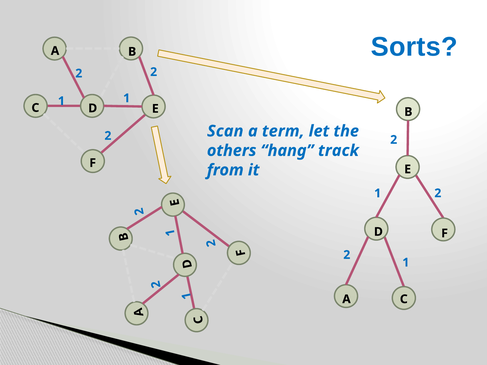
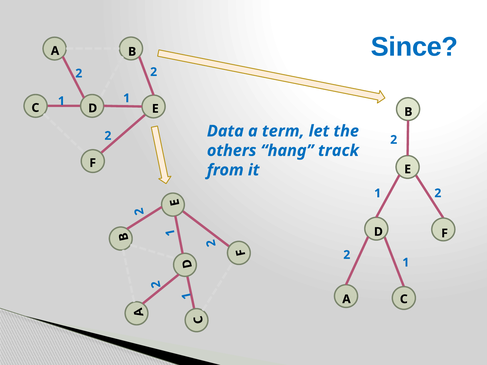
Sorts: Sorts -> Since (414, 47)
Scan: Scan -> Data (225, 131)
